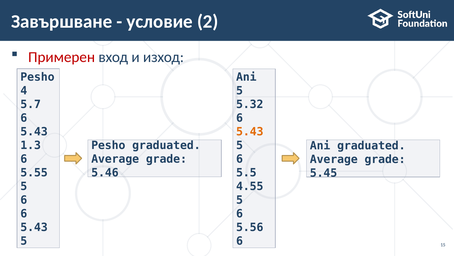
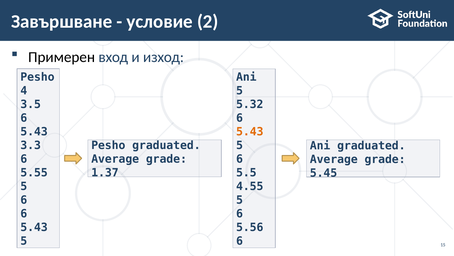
Примерен colour: red -> black (62, 57)
5.7: 5.7 -> 3.5 (31, 104)
1.3: 1.3 -> 3.3 (31, 145)
5.46: 5.46 -> 1.37 (105, 172)
